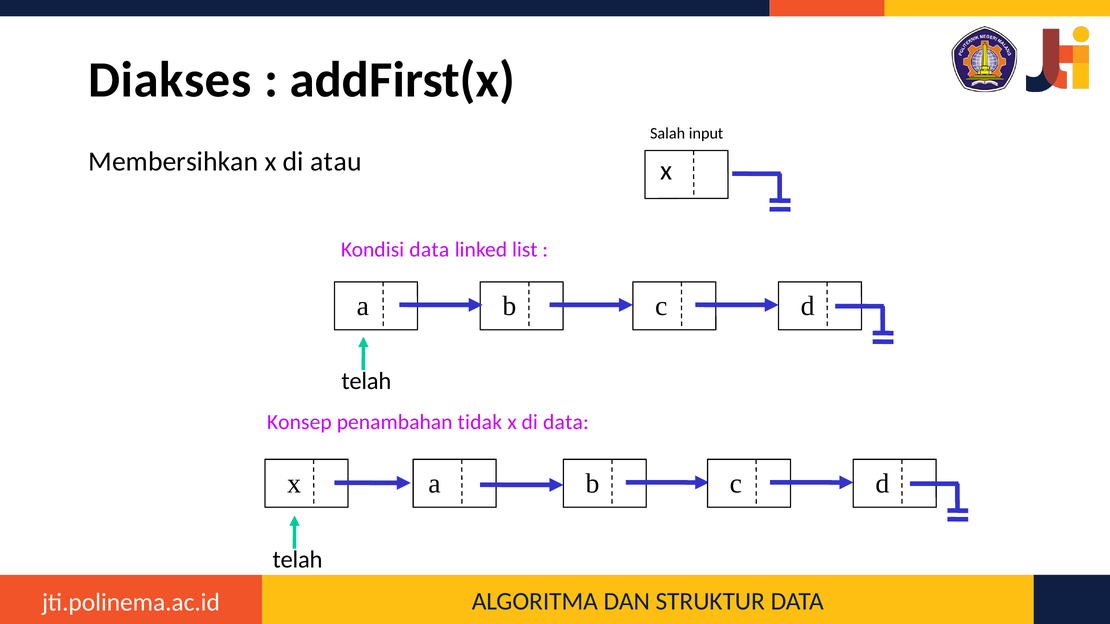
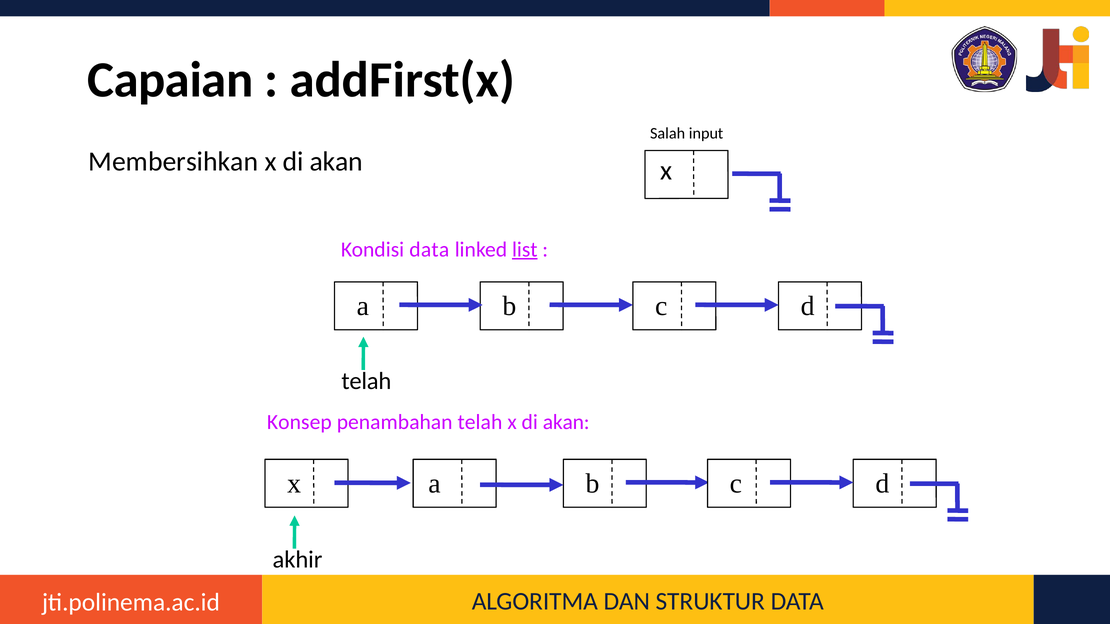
Diakses: Diakses -> Capaian (170, 80)
atau: atau -> akan (336, 162)
list underline: none -> present (525, 250)
penambahan tidak: tidak -> telah (480, 423)
data: data -> akan (566, 423)
telah: telah -> akhir (297, 560)
